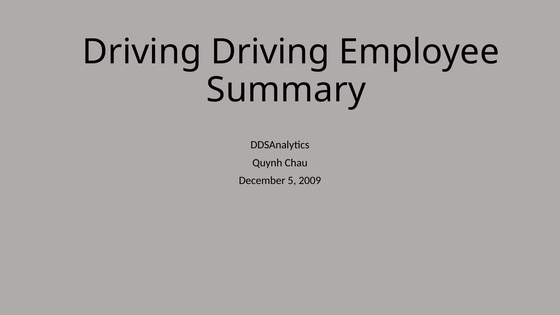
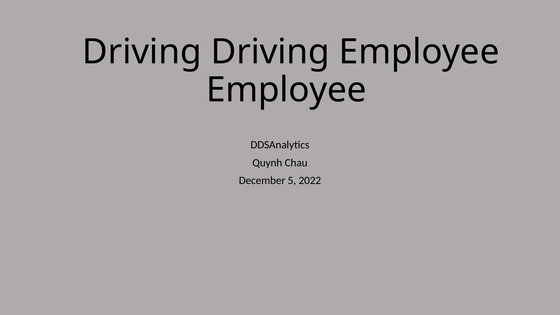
Summary: Summary -> Employee (286, 90)
2009: 2009 -> 2022 (310, 181)
